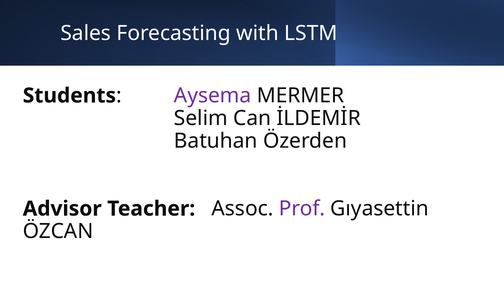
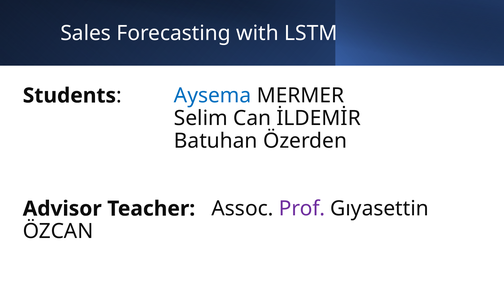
Aysema colour: purple -> blue (213, 96)
